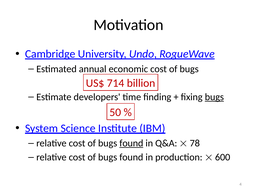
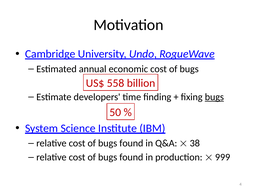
714: 714 -> 558 (116, 83)
found underline: present -> none (131, 143)
78: 78 -> 38 (195, 143)
600: 600 -> 999 (223, 157)
